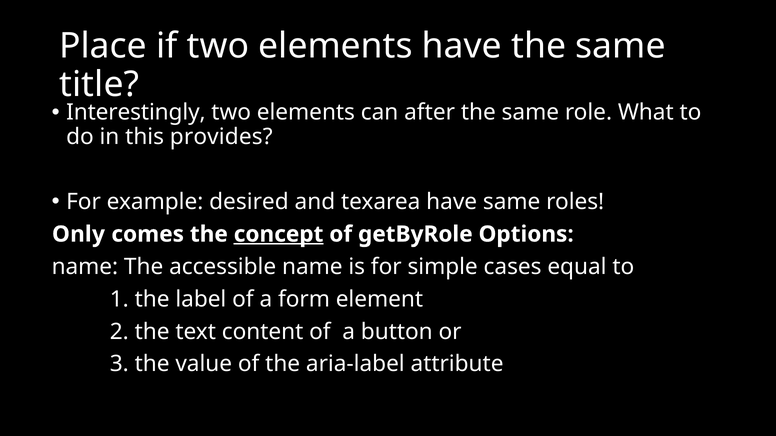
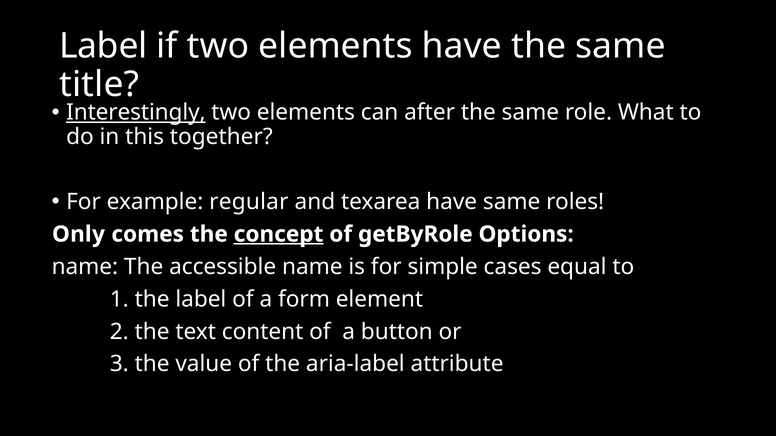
Place: Place -> Label (103, 46)
Interestingly underline: none -> present (136, 113)
provides: provides -> together (221, 137)
desired: desired -> regular (249, 202)
